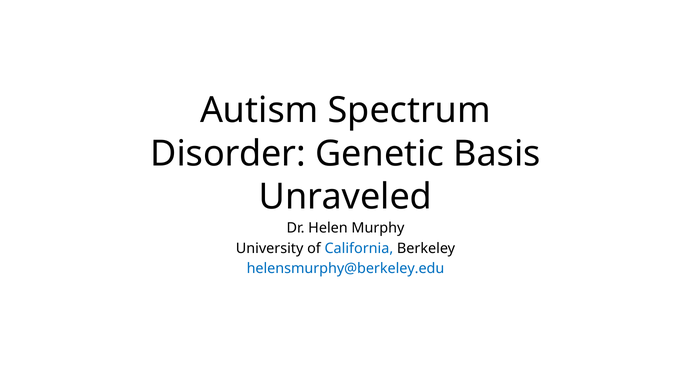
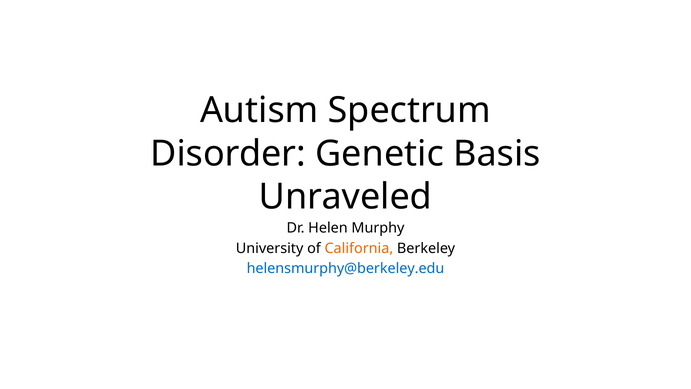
California colour: blue -> orange (359, 248)
